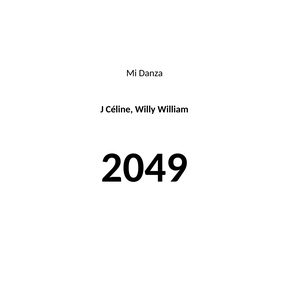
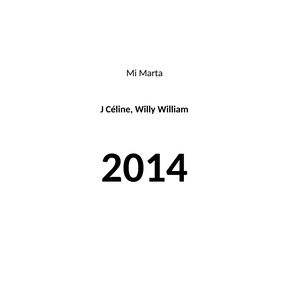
Danza: Danza -> Marta (151, 73)
2049: 2049 -> 2014 (144, 168)
